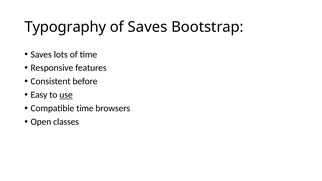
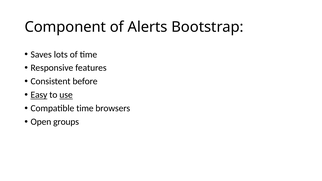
Typography: Typography -> Component (65, 27)
of Saves: Saves -> Alerts (148, 27)
Easy underline: none -> present (39, 95)
classes: classes -> groups (66, 122)
